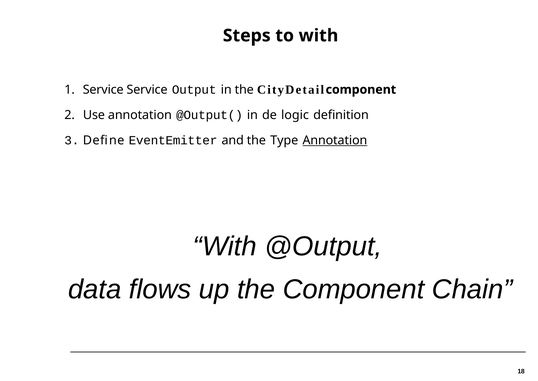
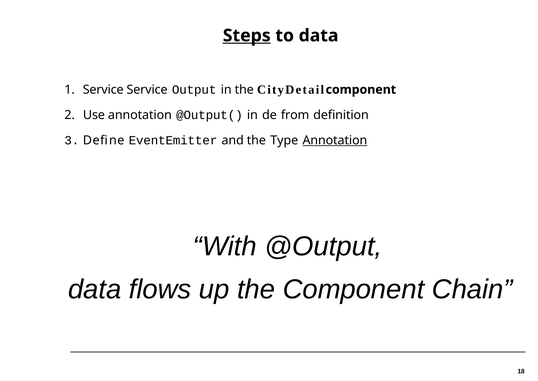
Steps underline: none -> present (247, 36)
to with: with -> data (319, 36)
logic: logic -> from (295, 115)
